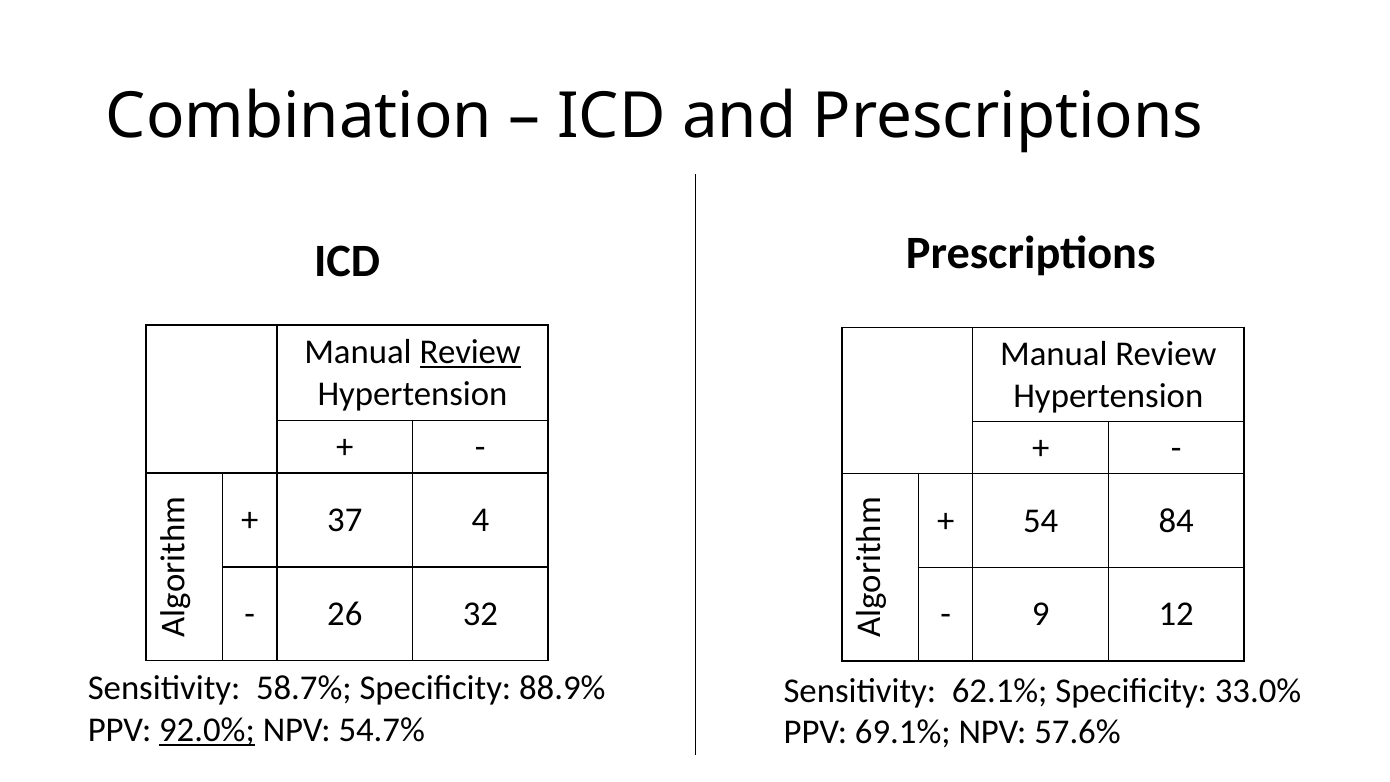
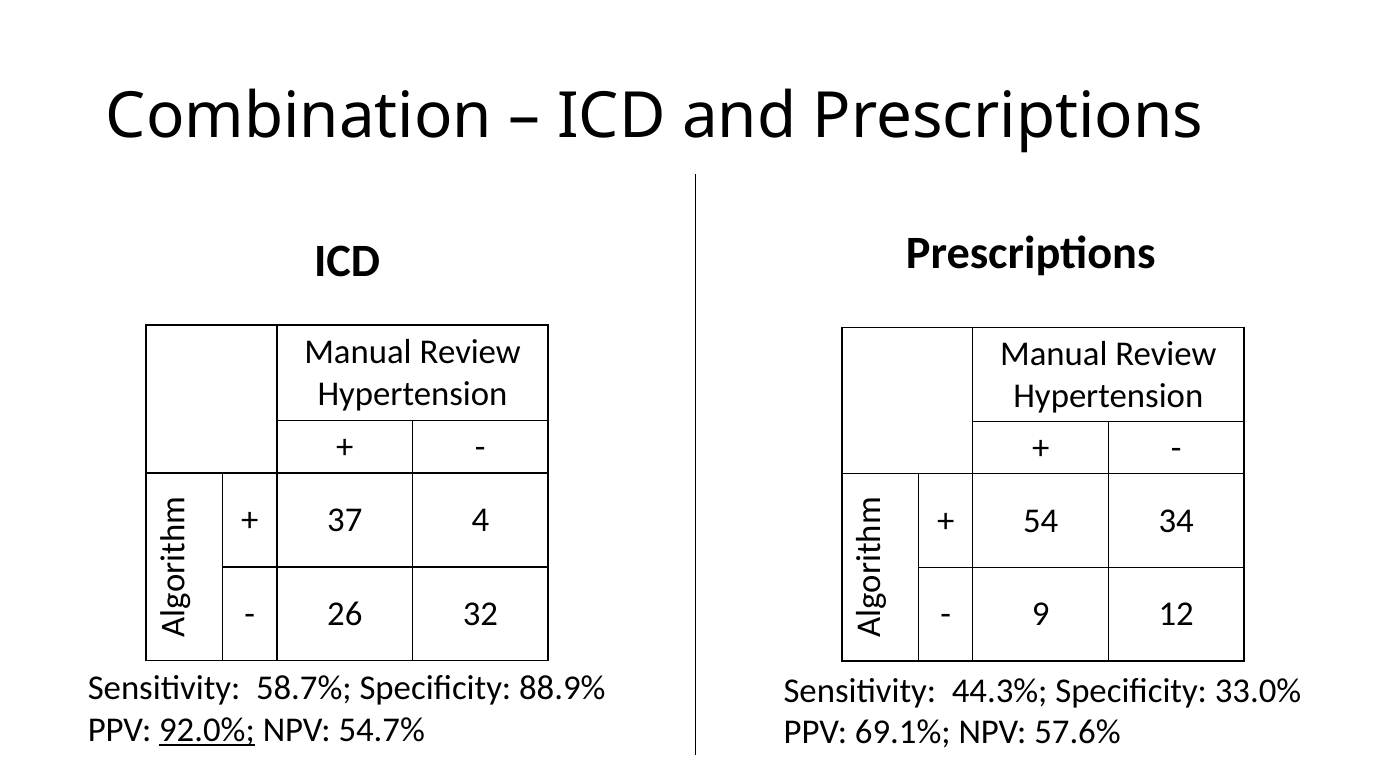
Review underline: present -> none (470, 352)
84: 84 -> 34 (1176, 521)
62.1%: 62.1% -> 44.3% (1000, 691)
